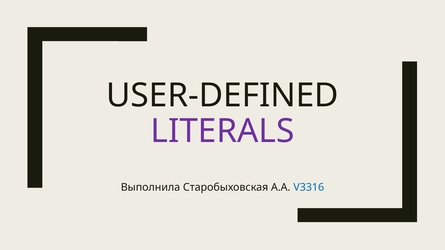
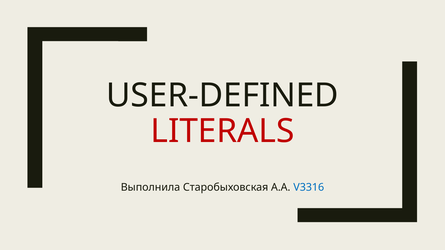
LITERALS colour: purple -> red (222, 131)
